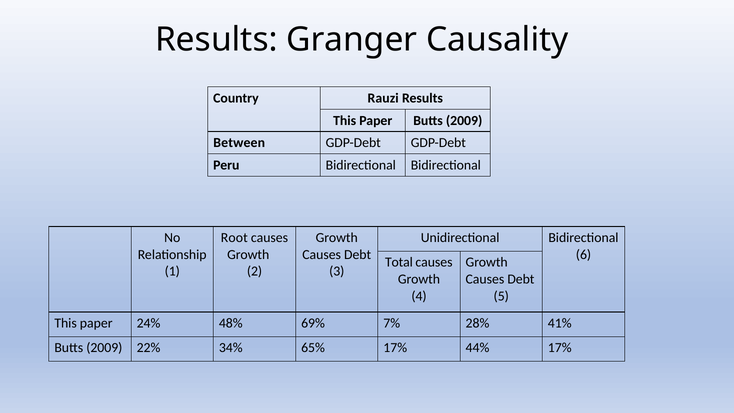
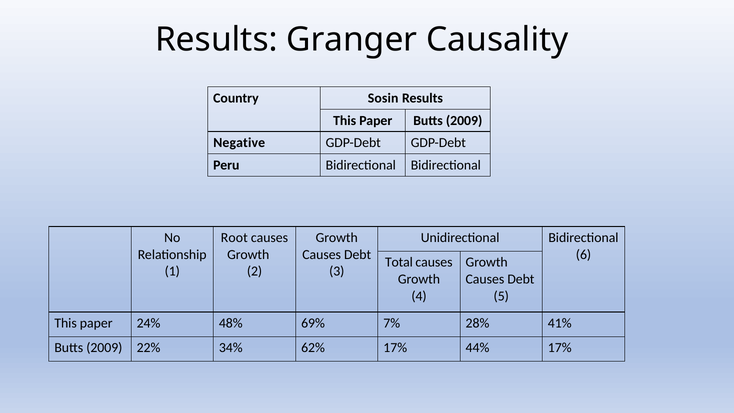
Rauzi: Rauzi -> Sosin (383, 98)
Between: Between -> Negative (239, 143)
65%: 65% -> 62% (313, 348)
